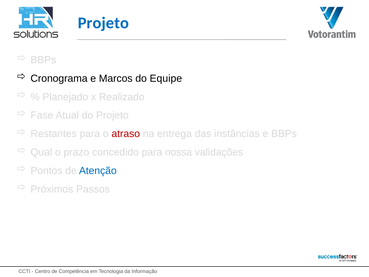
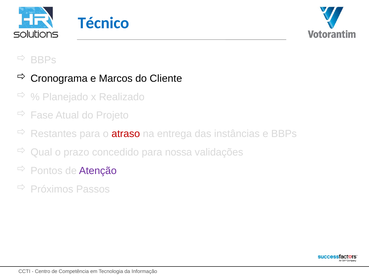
Projeto: Projeto -> Técnico (104, 23)
Equipe: Equipe -> Cliente (166, 78)
Atenção colour: blue -> purple (98, 171)
